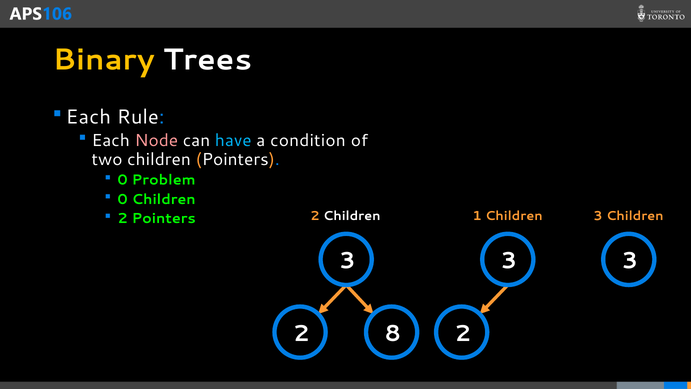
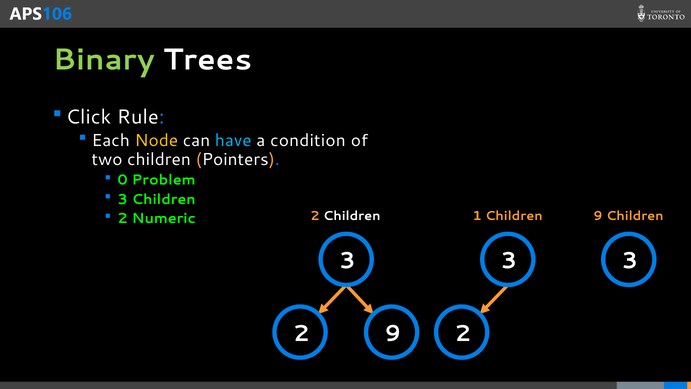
Binary colour: yellow -> light green (104, 60)
Each: Each -> Click (88, 117)
Node colour: pink -> yellow (156, 141)
0: 0 -> 3 (123, 199)
Children 3: 3 -> 9 (598, 216)
2 Pointers: Pointers -> Numeric (164, 218)
2 8: 8 -> 9 (393, 333)
